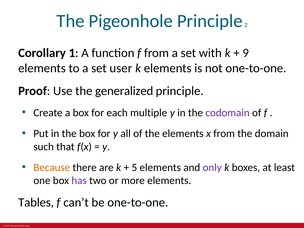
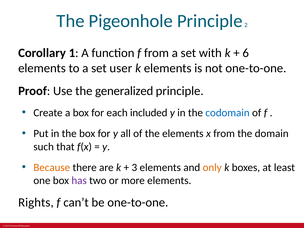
9: 9 -> 6 (246, 53)
multiple: multiple -> included (149, 113)
codomain colour: purple -> blue (228, 113)
5: 5 -> 3 (134, 167)
only colour: purple -> orange (212, 167)
Tables: Tables -> Rights (36, 202)
